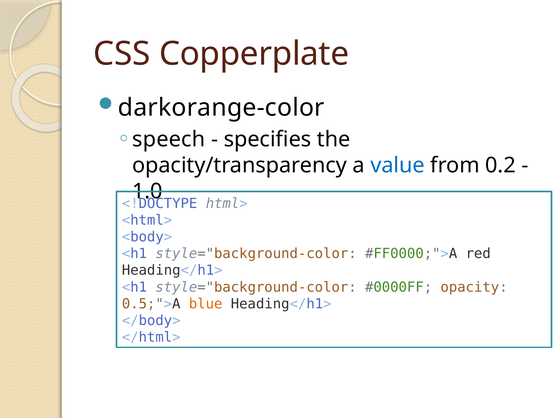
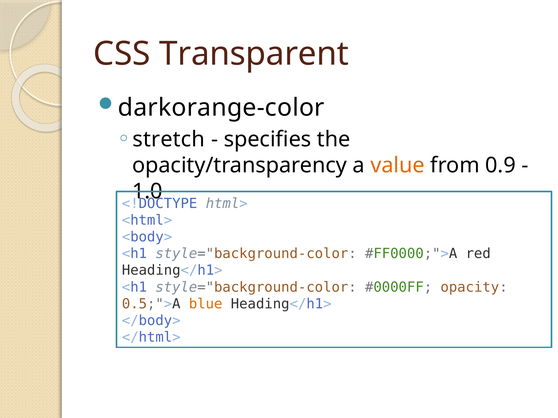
Copperplate: Copperplate -> Transparent (254, 54)
speech: speech -> stretch (169, 140)
value colour: blue -> orange (398, 166)
0.2: 0.2 -> 0.9 (501, 166)
